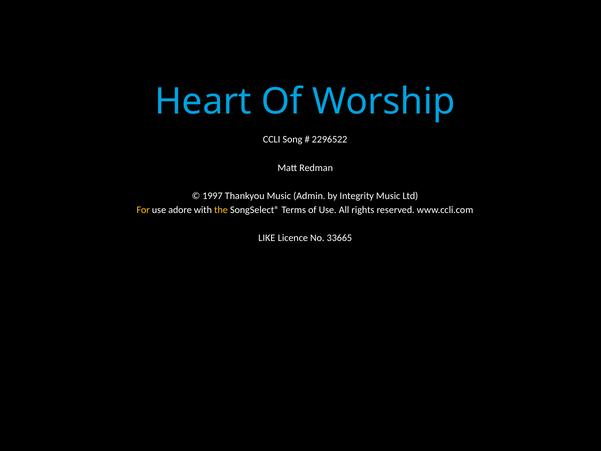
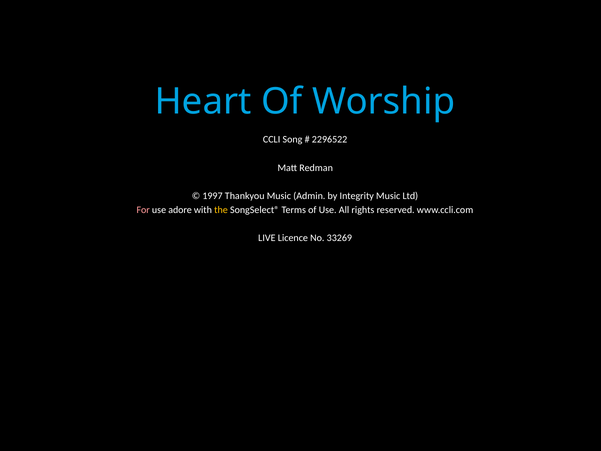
For colour: yellow -> pink (143, 210)
LIKE: LIKE -> LIVE (267, 238)
33665: 33665 -> 33269 (339, 238)
